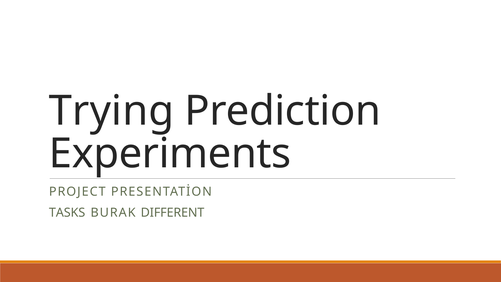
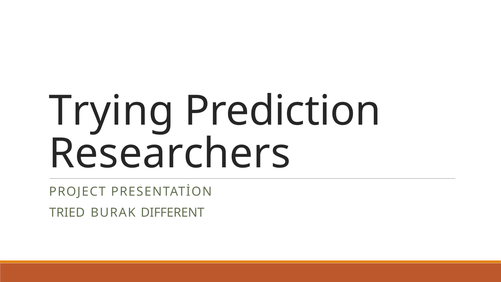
Experiments: Experiments -> Researchers (170, 154)
TASKS: TASKS -> TRIED (67, 212)
